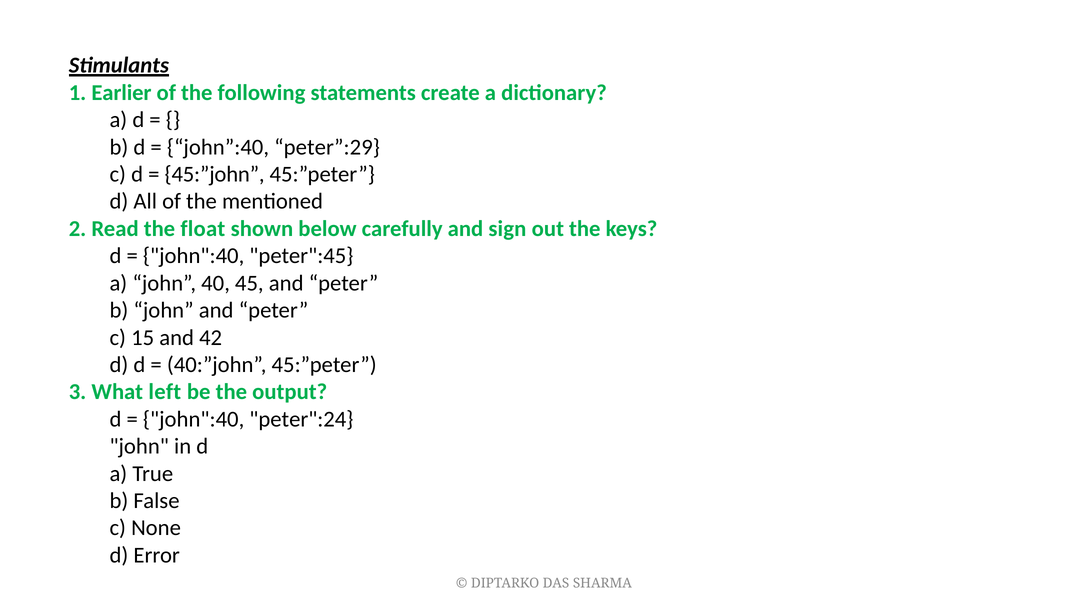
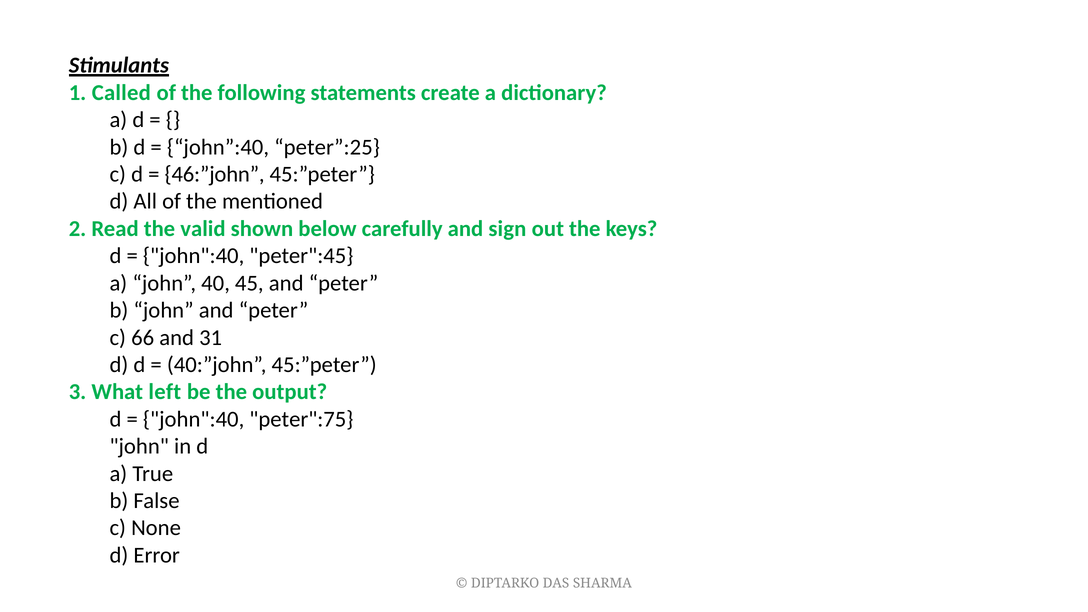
Earlier: Earlier -> Called (121, 93)
peter”:29: peter”:29 -> peter”:25 (327, 147)
45:”john: 45:”john -> 46:”john (215, 174)
float: float -> valid (203, 229)
15: 15 -> 66 (143, 338)
42: 42 -> 31 (211, 338)
peter":24: peter":24 -> peter":75 (301, 419)
